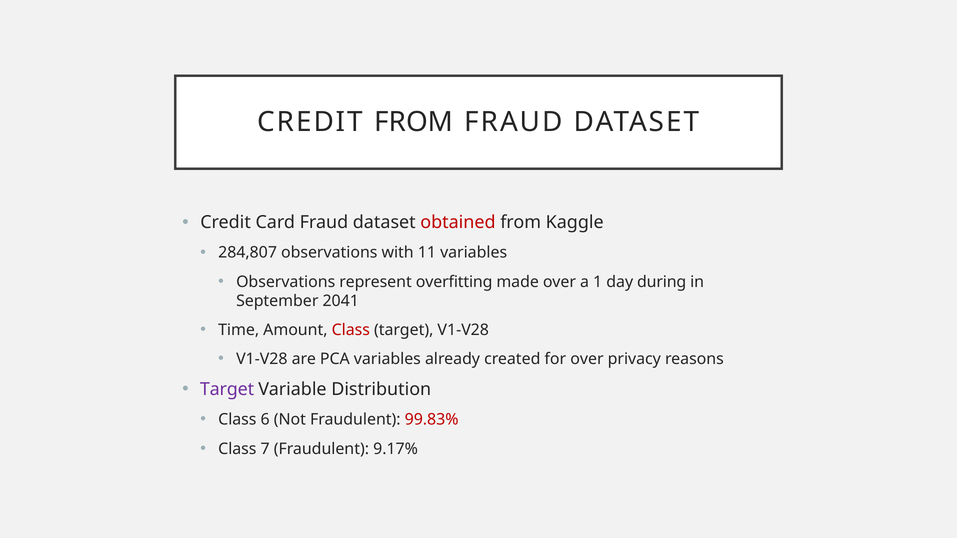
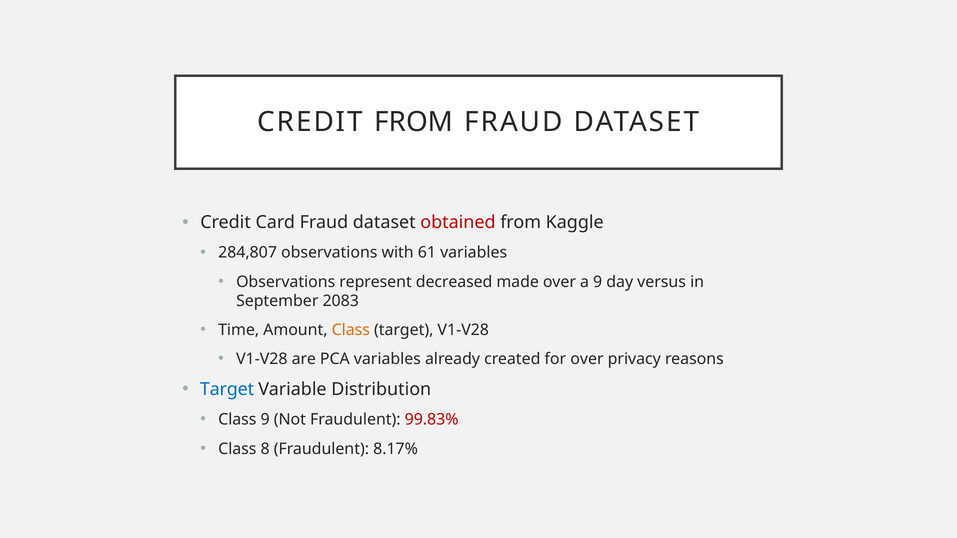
11: 11 -> 61 (427, 253)
overfitting: overfitting -> decreased (454, 282)
a 1: 1 -> 9 (598, 282)
during: during -> versus (662, 282)
2041: 2041 -> 2083 (341, 301)
Class colour: red -> orange (351, 330)
Target colour: purple -> blue (227, 390)
Class 6: 6 -> 9 (265, 420)
7: 7 -> 8 (265, 449)
9.17%: 9.17% -> 8.17% (396, 449)
